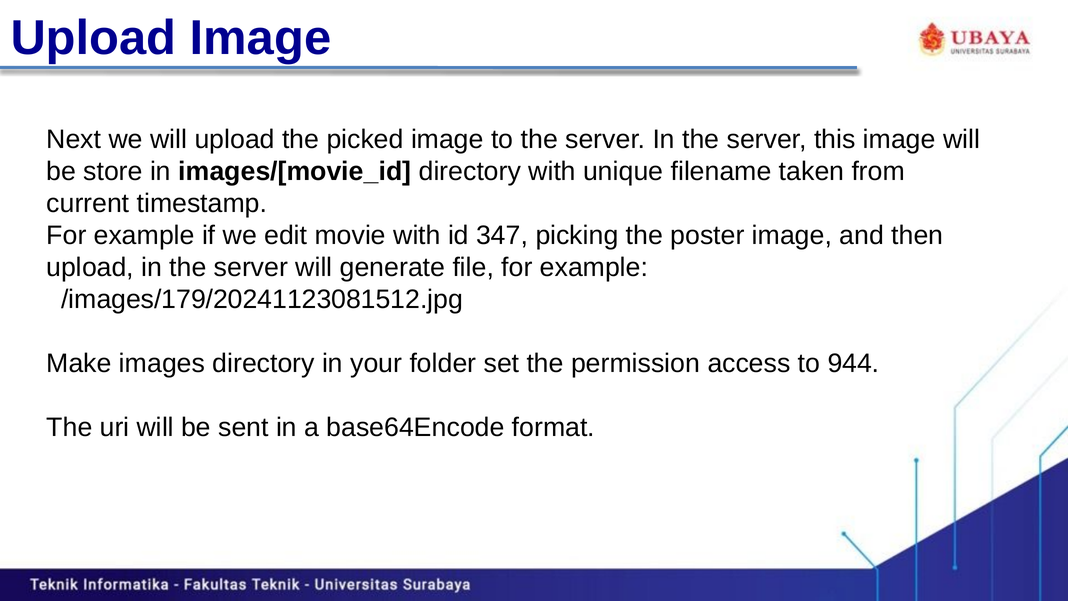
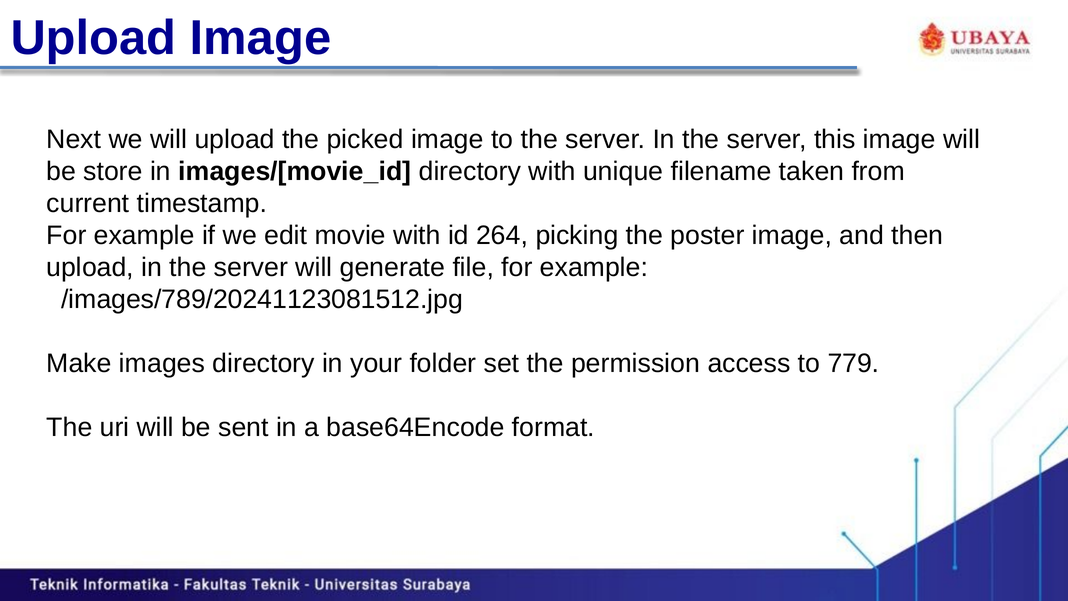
347: 347 -> 264 (502, 235)
/images/179/20241123081512.jpg: /images/179/20241123081512.jpg -> /images/789/20241123081512.jpg (262, 299)
944: 944 -> 779 (853, 363)
